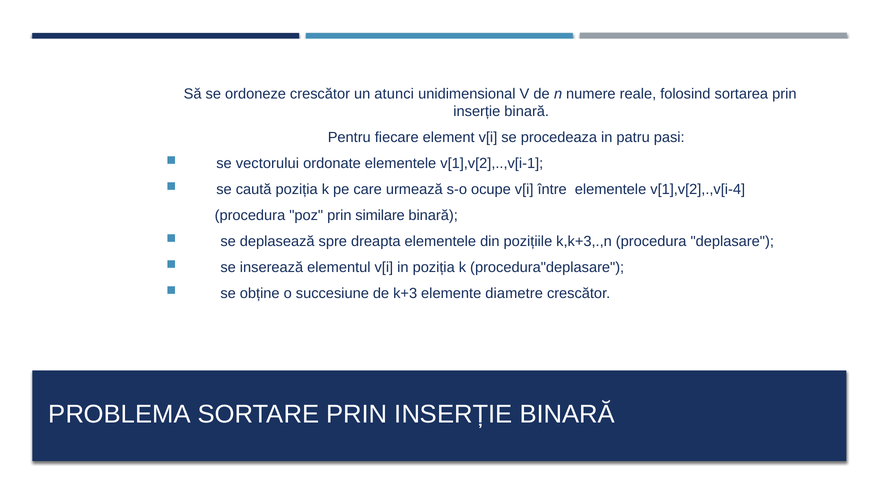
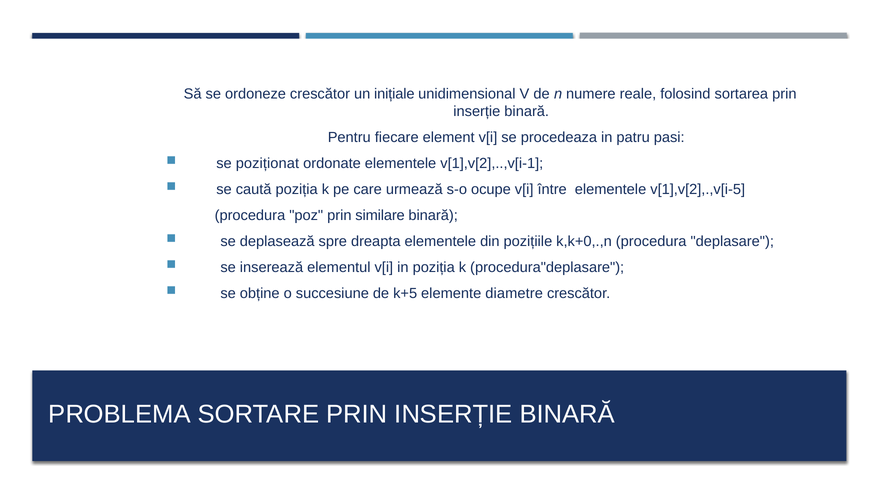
atunci: atunci -> inițiale (394, 94)
vectorului: vectorului -> poziționat (267, 163)
v[1],v[2],.,v[i-4: v[1],v[2],.,v[i-4 -> v[1],v[2],.,v[i-5 (698, 189)
k,k+3,.,n: k,k+3,.,n -> k,k+0,.,n (584, 241)
k+3: k+3 -> k+5 (405, 293)
